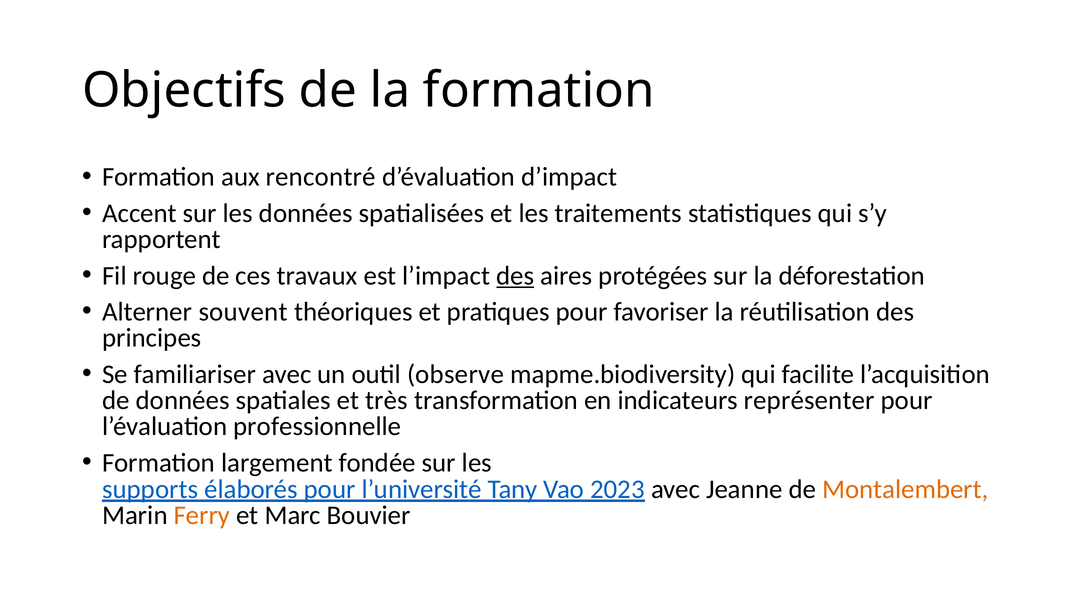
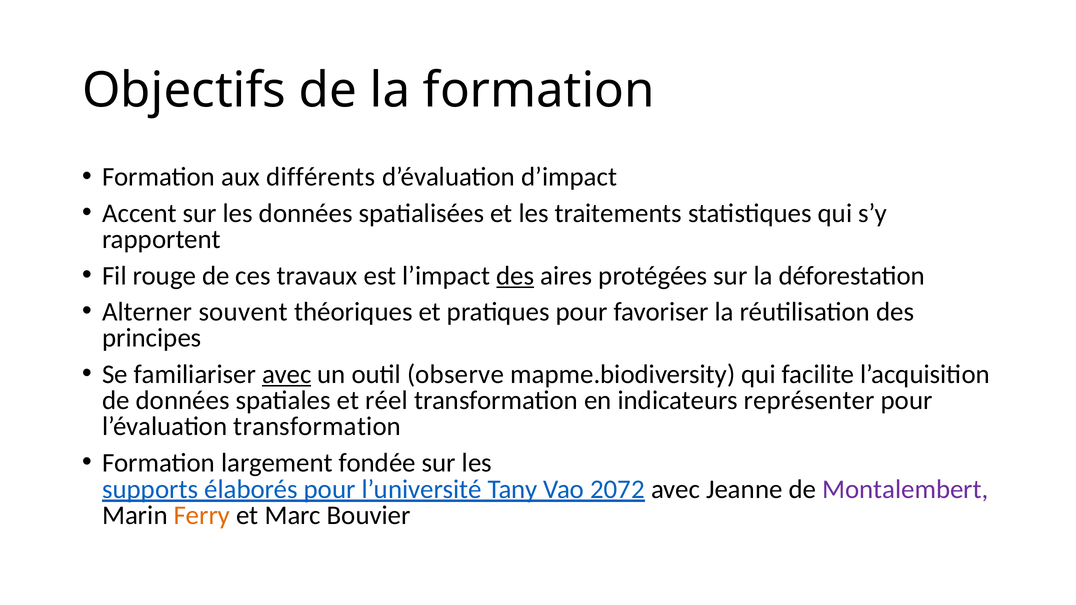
rencontré: rencontré -> différents (321, 177)
avec underline: none -> present (287, 374)
très: très -> réel (387, 400)
l’évaluation professionnelle: professionnelle -> transformation (317, 427)
2023: 2023 -> 2072 (617, 489)
Montalembert colour: orange -> purple (905, 489)
